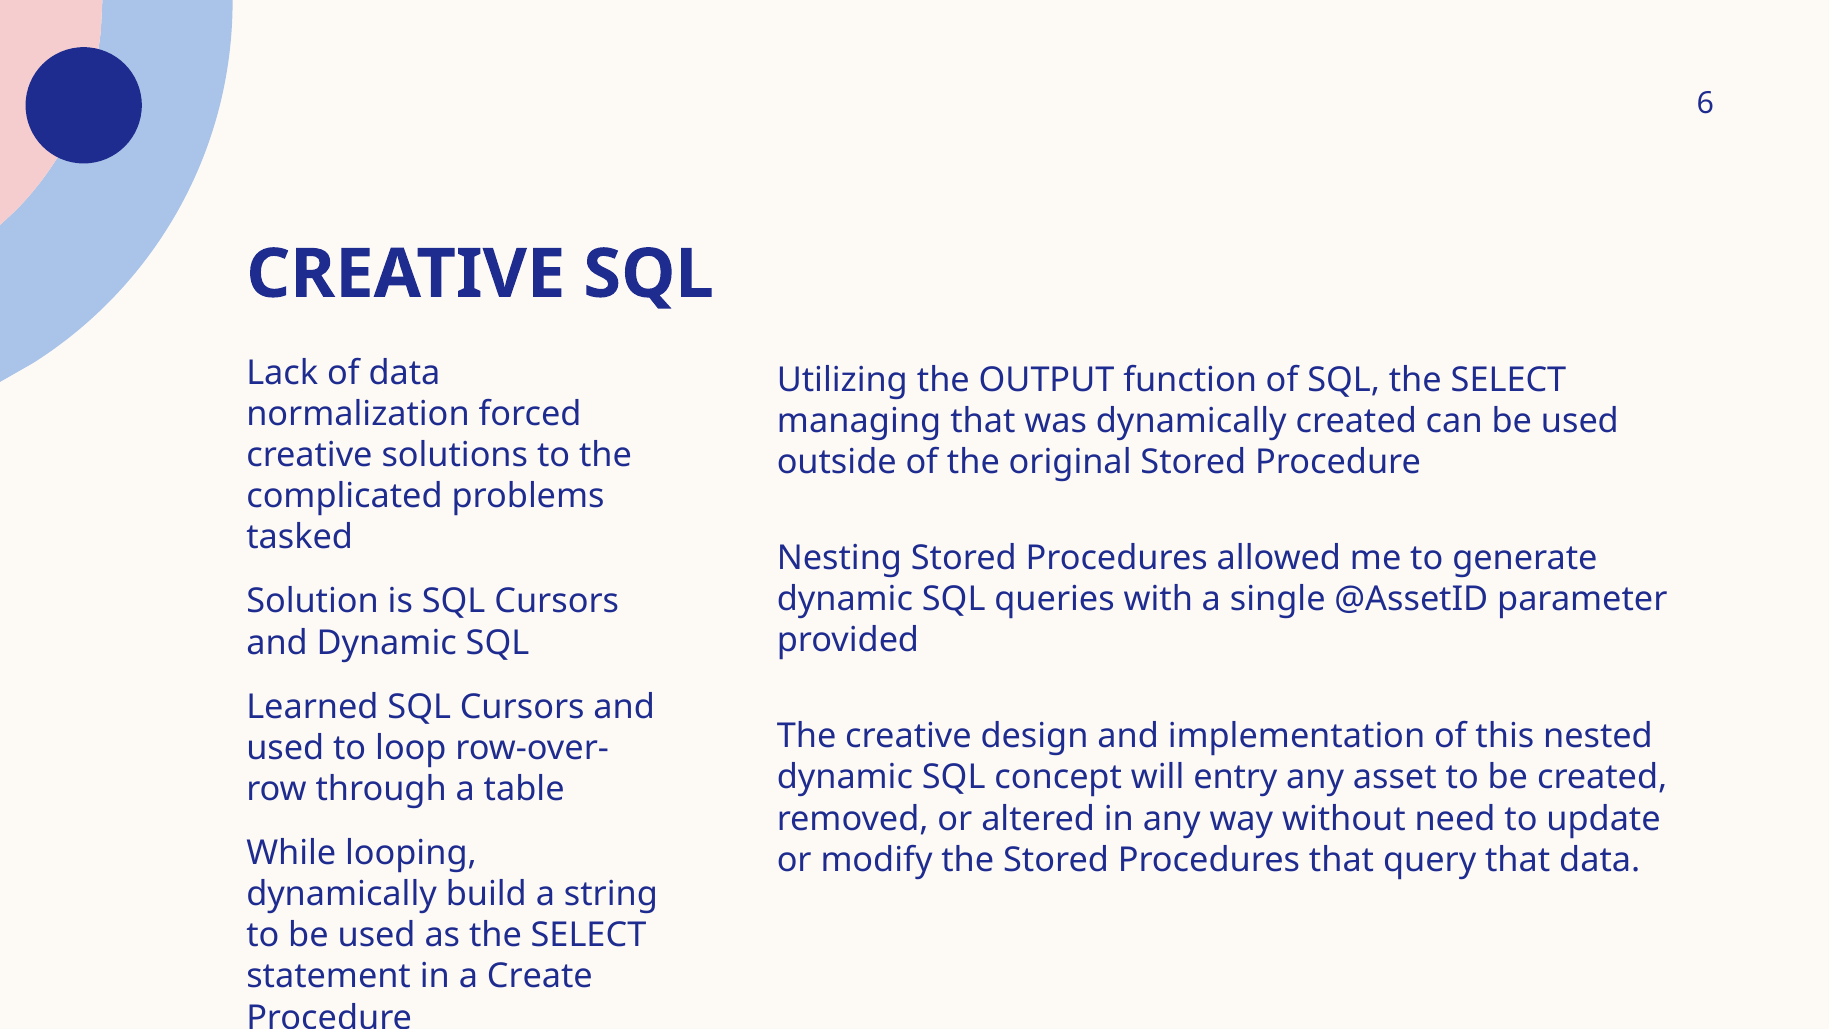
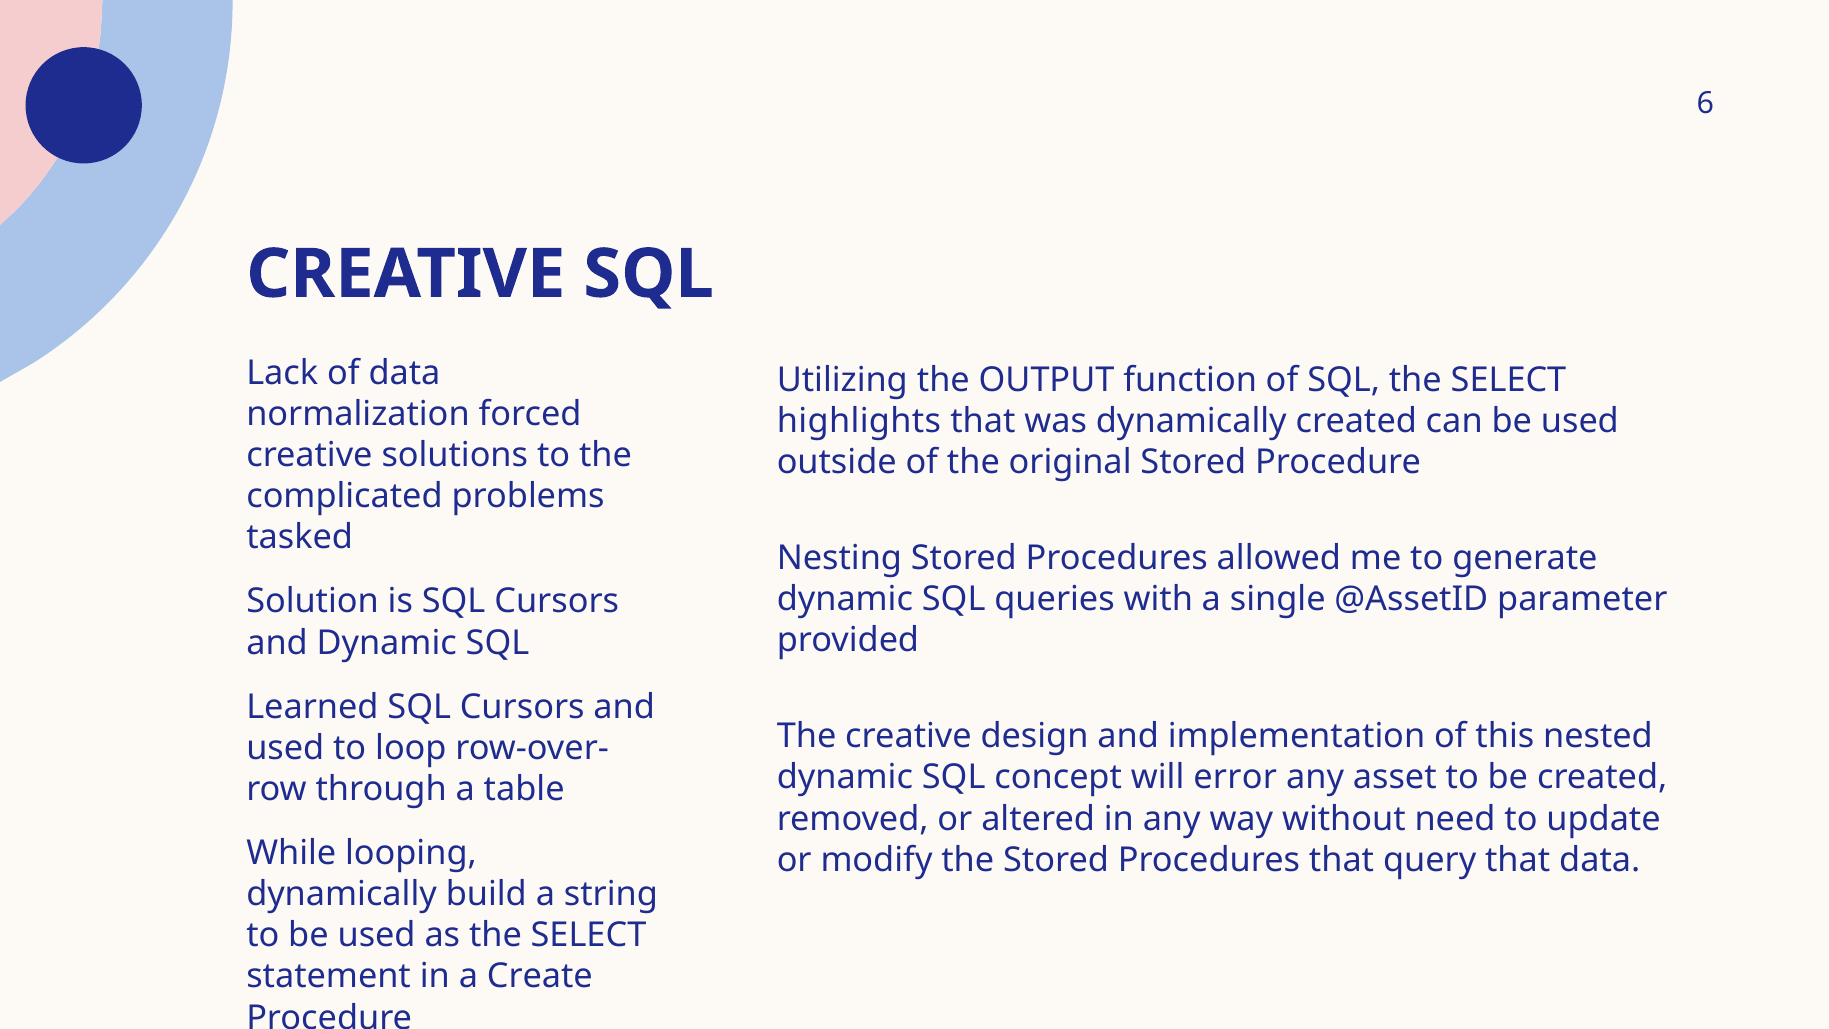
managing: managing -> highlights (859, 421)
entry: entry -> error (1235, 777)
